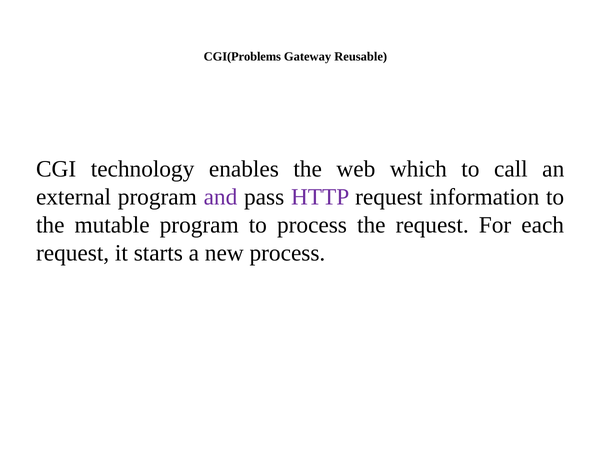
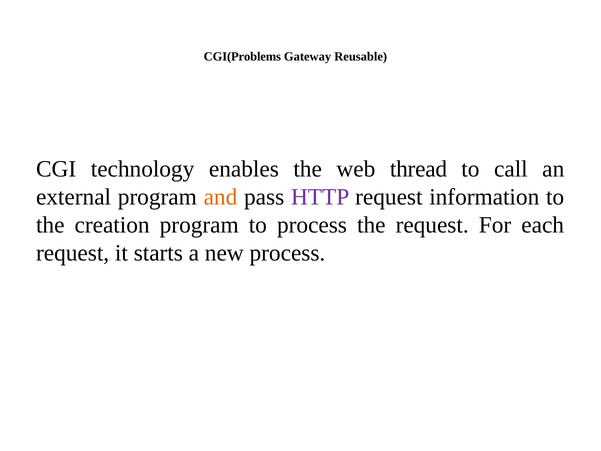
which: which -> thread (418, 169)
and colour: purple -> orange (220, 197)
mutable: mutable -> creation (112, 225)
